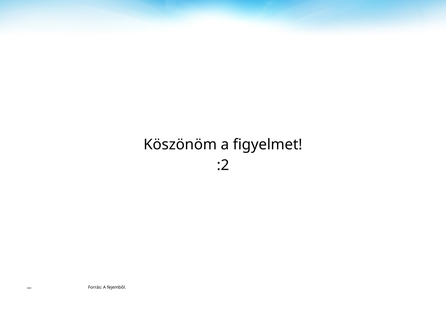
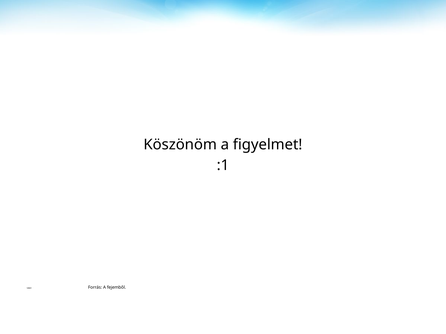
:2: :2 -> :1 (223, 166)
